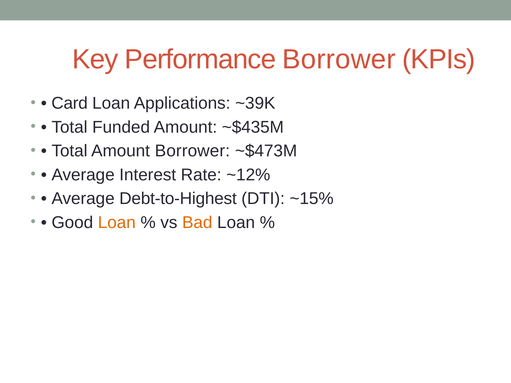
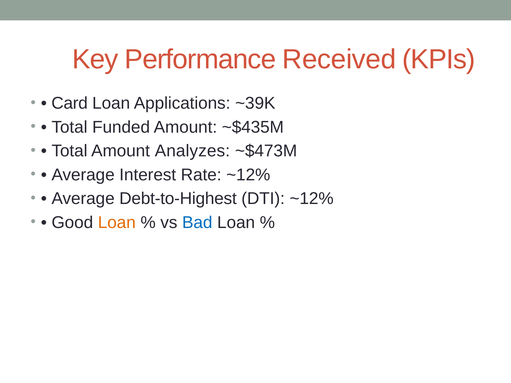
Performance Borrower: Borrower -> Received (339, 59)
Amount Borrower: Borrower -> Analyzes (192, 151)
DTI ~15%: ~15% -> ~12% (312, 199)
Bad colour: orange -> blue (197, 223)
